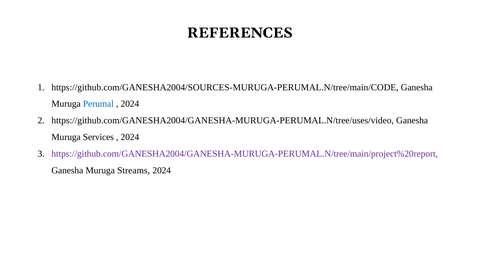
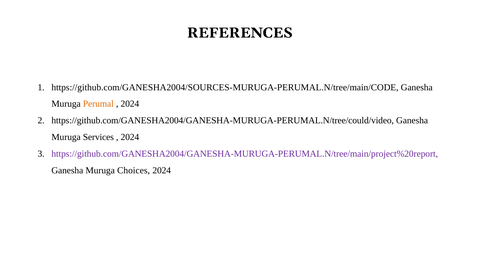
Perumal colour: blue -> orange (98, 104)
https://github.com/GANESHA2004/GANESHA-MURUGA-PERUMAL.N/tree/uses/video: https://github.com/GANESHA2004/GANESHA-MURUGA-PERUMAL.N/tree/uses/video -> https://github.com/GANESHA2004/GANESHA-MURUGA-PERUMAL.N/tree/could/video (223, 121)
Streams: Streams -> Choices (134, 171)
